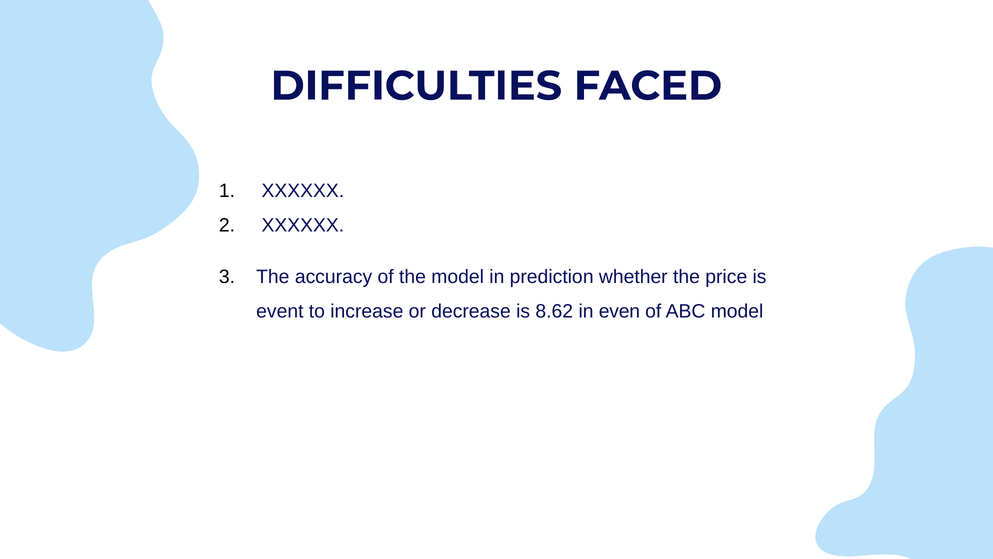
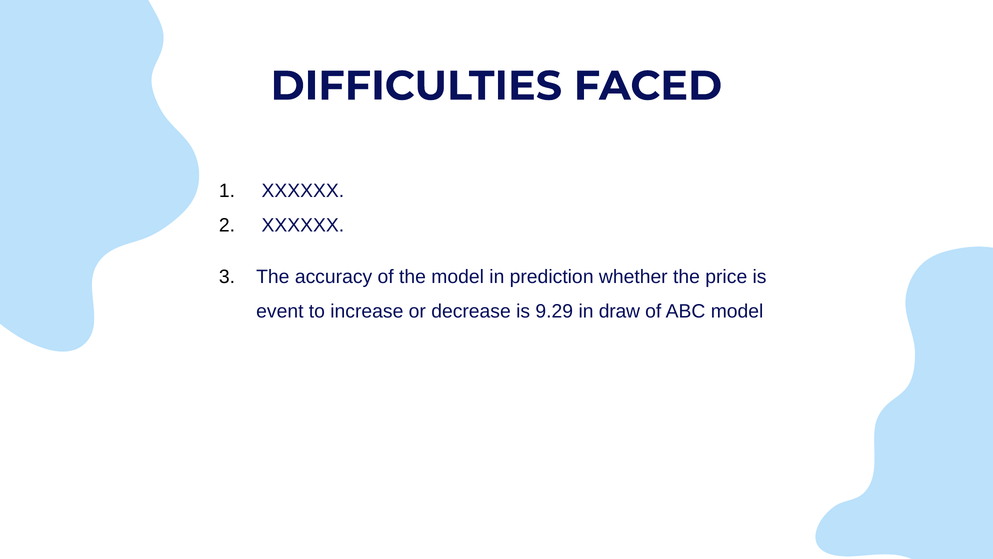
8.62: 8.62 -> 9.29 (554, 311)
even: even -> draw (619, 311)
